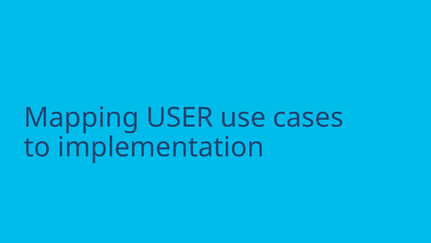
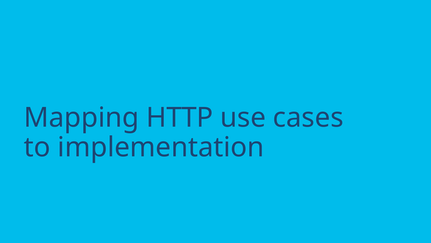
USER: USER -> HTTP (180, 117)
